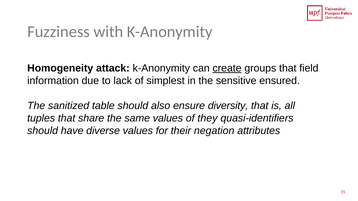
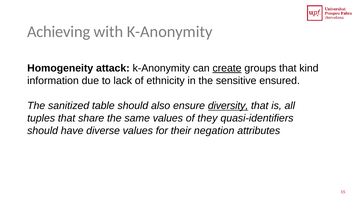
Fuzziness: Fuzziness -> Achieving (59, 32)
field: field -> kind (309, 68)
simplest: simplest -> ethnicity (166, 81)
diversity underline: none -> present (228, 106)
